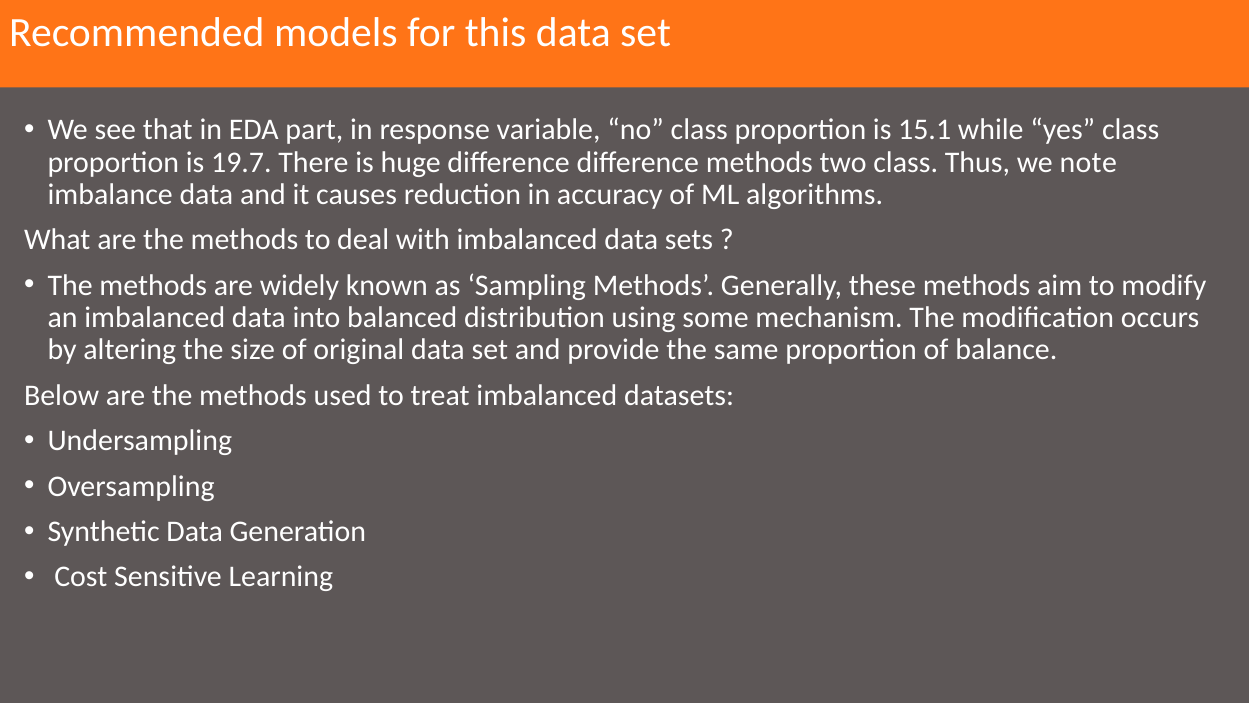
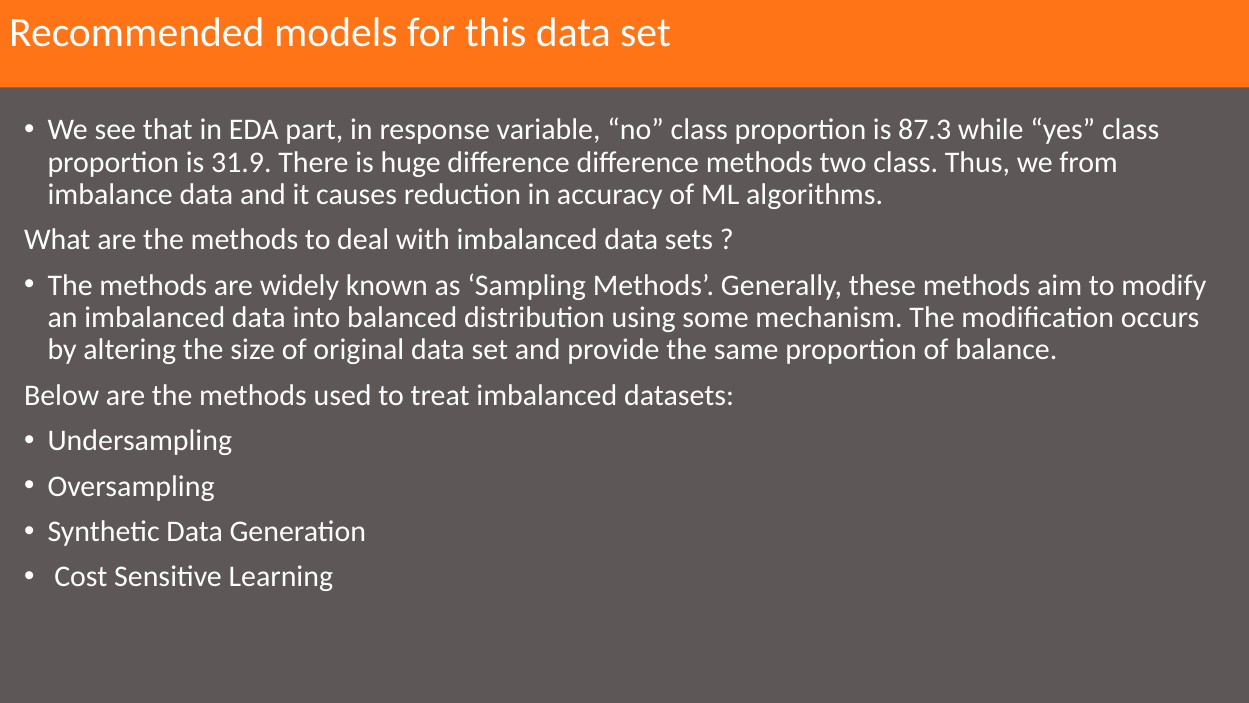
15.1: 15.1 -> 87.3 (925, 130)
19.7: 19.7 -> 31.9 (241, 162)
note: note -> from (1089, 162)
